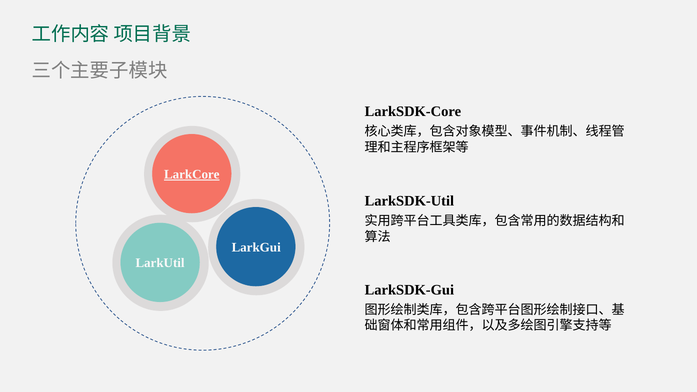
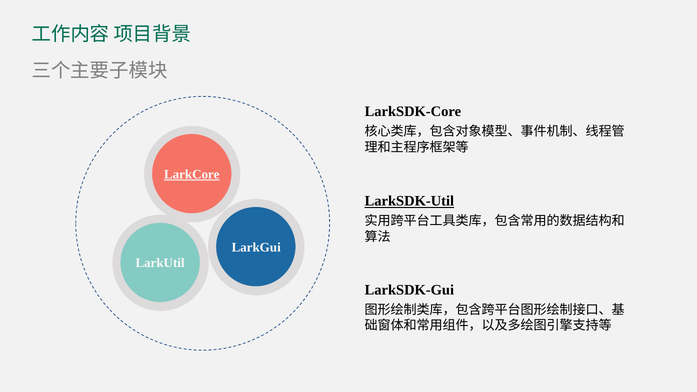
LarkSDK-Util underline: none -> present (409, 201)
